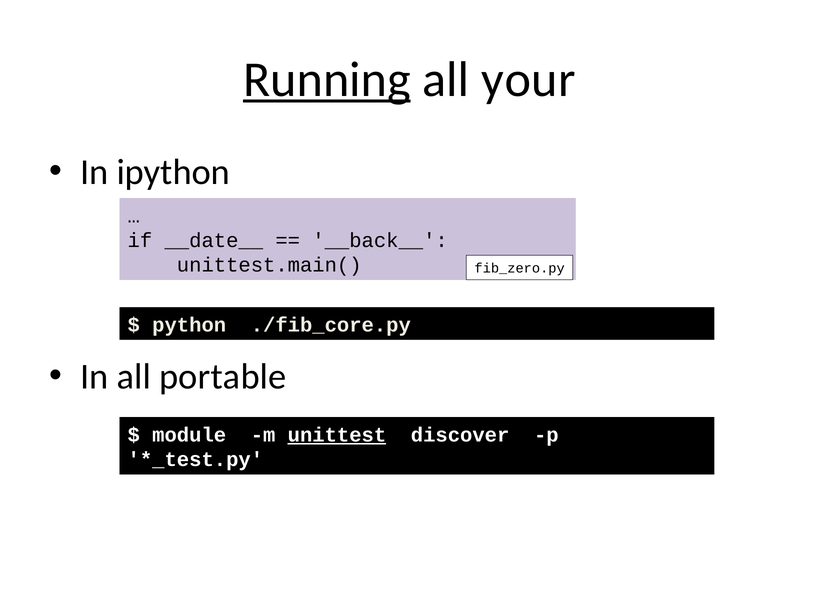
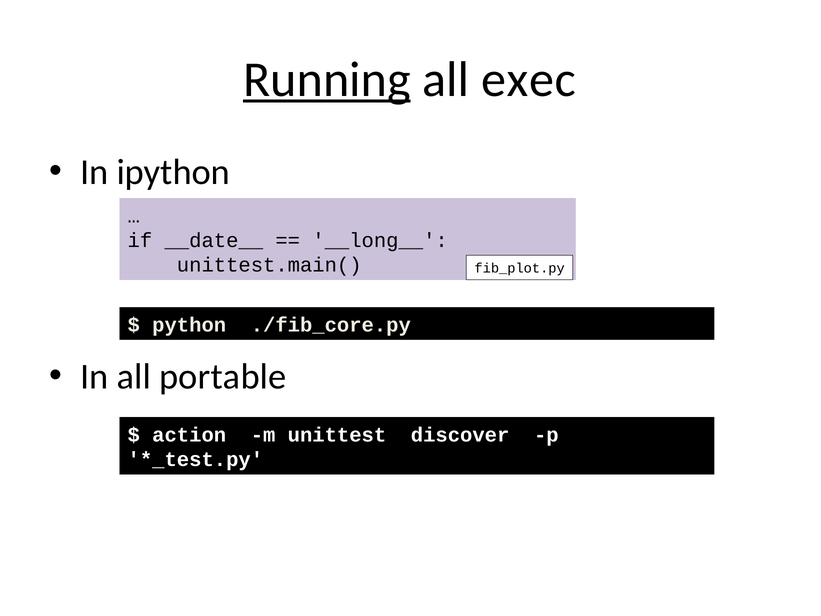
your: your -> exec (529, 79)
__back__: __back__ -> __long__ (380, 240)
fib_zero.py: fib_zero.py -> fib_plot.py (520, 268)
module: module -> action (189, 435)
unittest underline: present -> none (337, 435)
